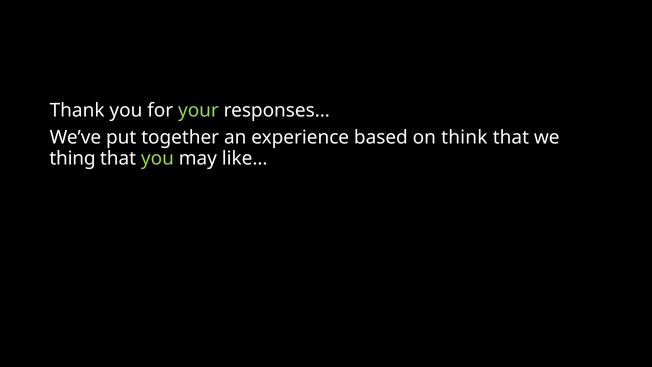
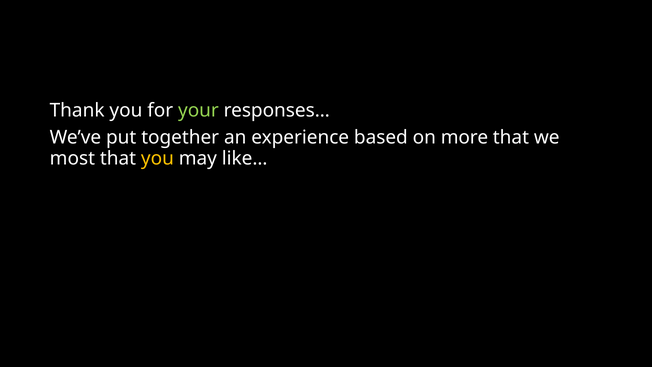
think: think -> more (465, 138)
thing: thing -> most (72, 158)
you colour: light green -> yellow (157, 158)
